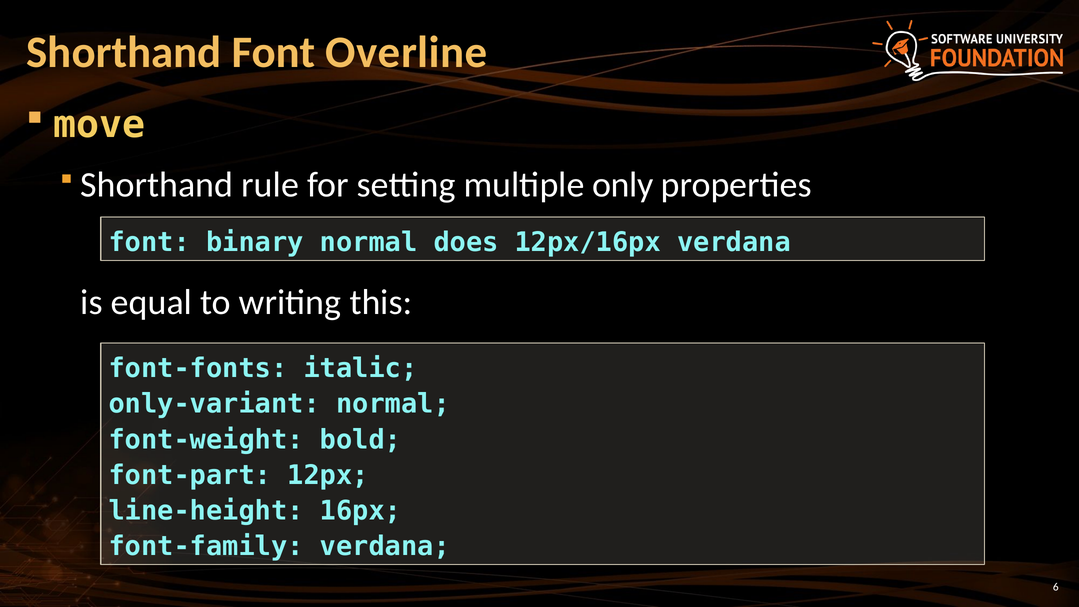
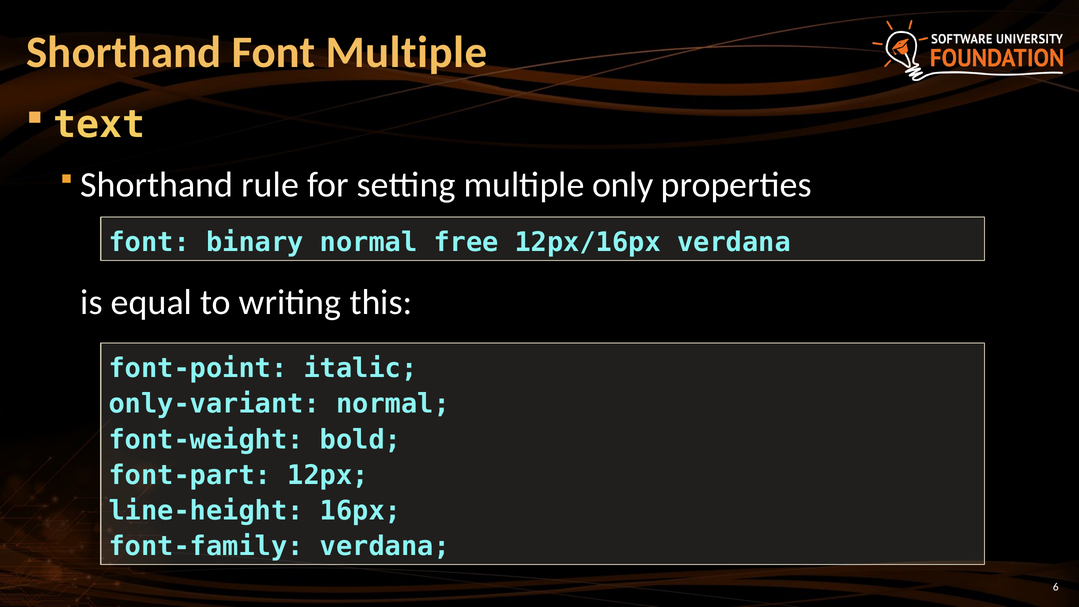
Font Overline: Overline -> Multiple (406, 52)
move: move -> text (99, 125)
does: does -> free (466, 242)
font-fonts: font-fonts -> font-point (198, 368)
